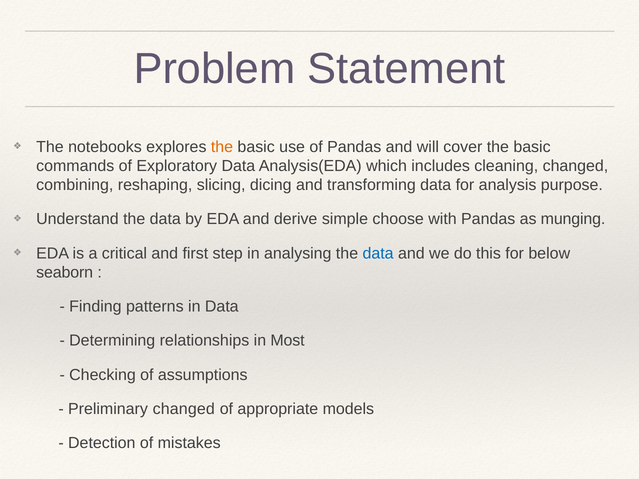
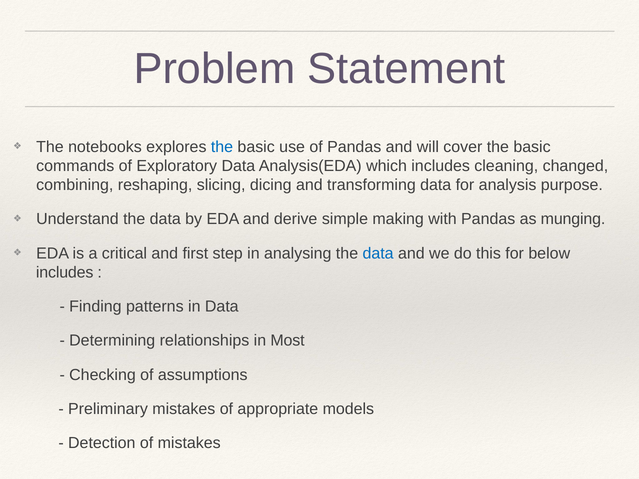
the colour: orange -> blue (222, 147)
choose: choose -> making (398, 219)
seaborn: seaborn -> includes (65, 273)
Preliminary changed: changed -> mistakes (184, 409)
